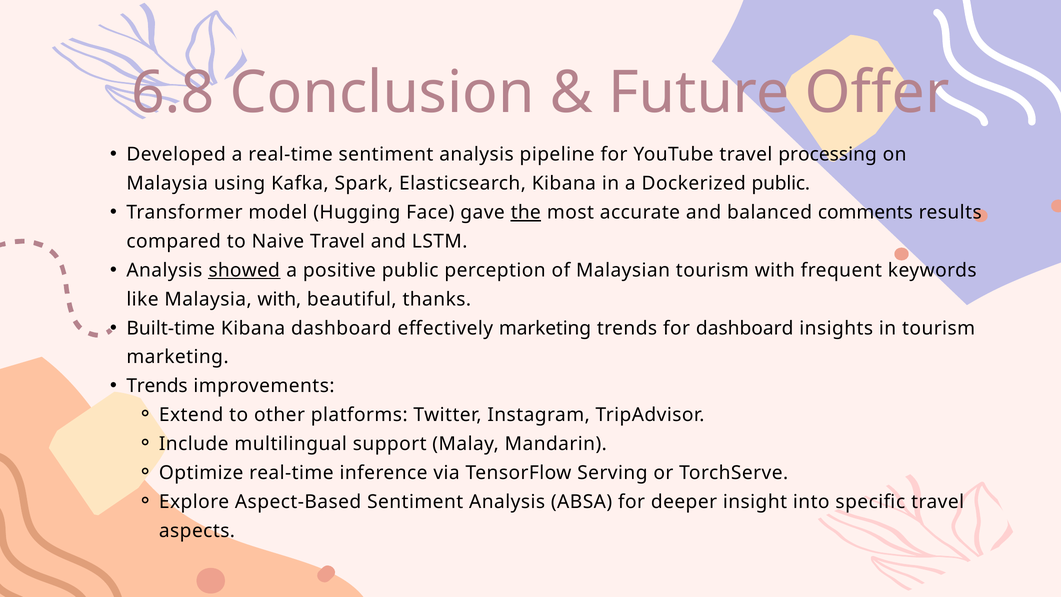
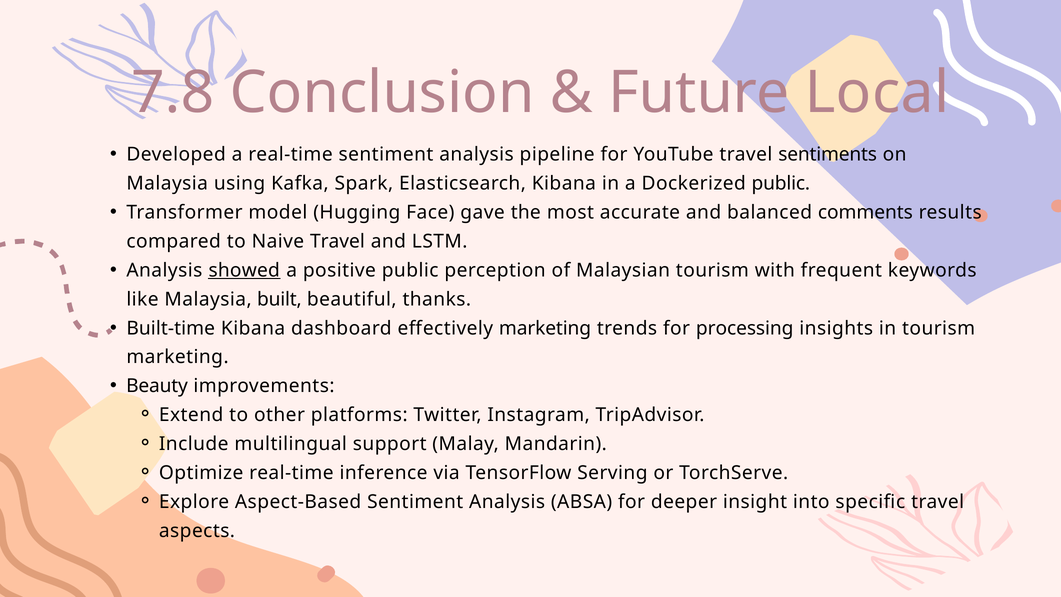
6.8: 6.8 -> 7.8 (173, 93)
Offer: Offer -> Local (877, 93)
processing: processing -> sentiments (828, 155)
the underline: present -> none (526, 212)
Malaysia with: with -> built (279, 299)
for dashboard: dashboard -> processing (745, 328)
Trends: Trends -> Beauty (157, 386)
